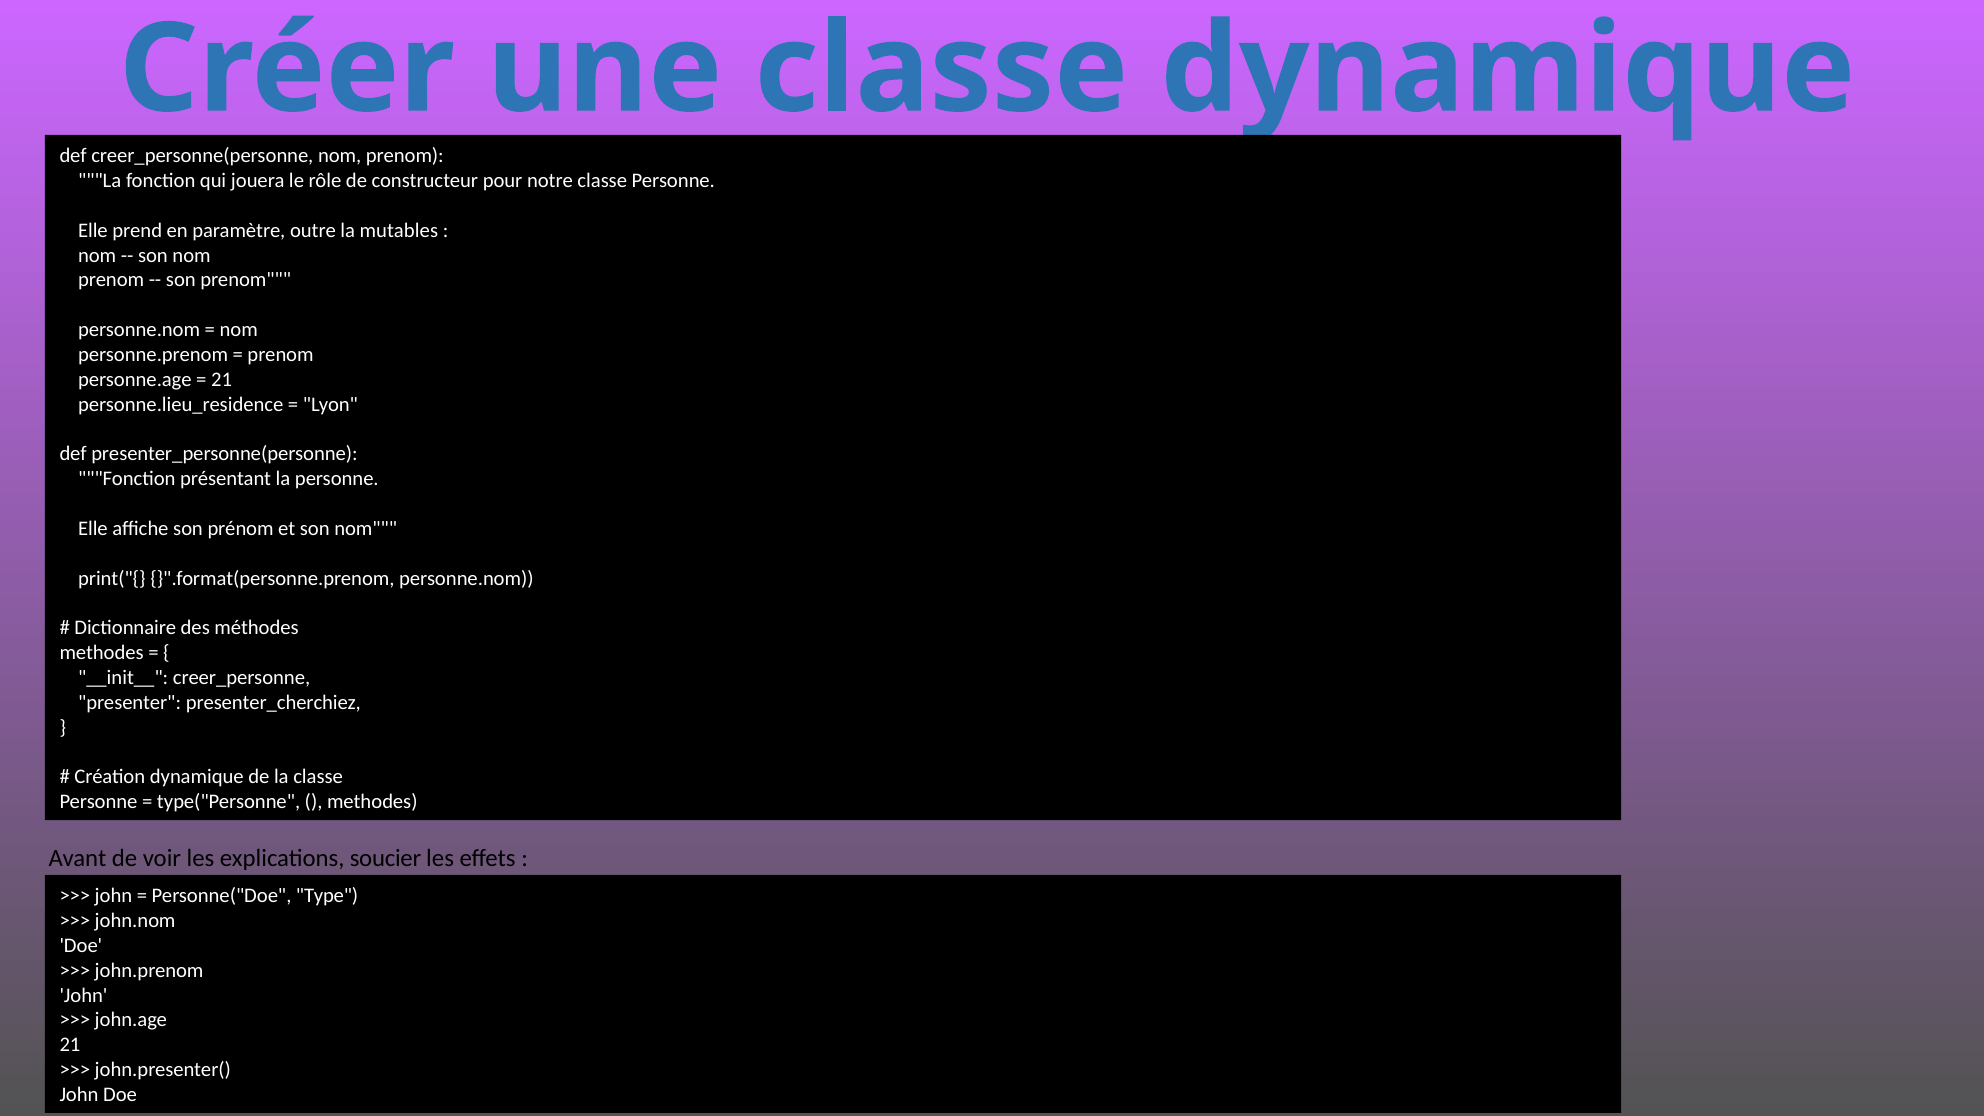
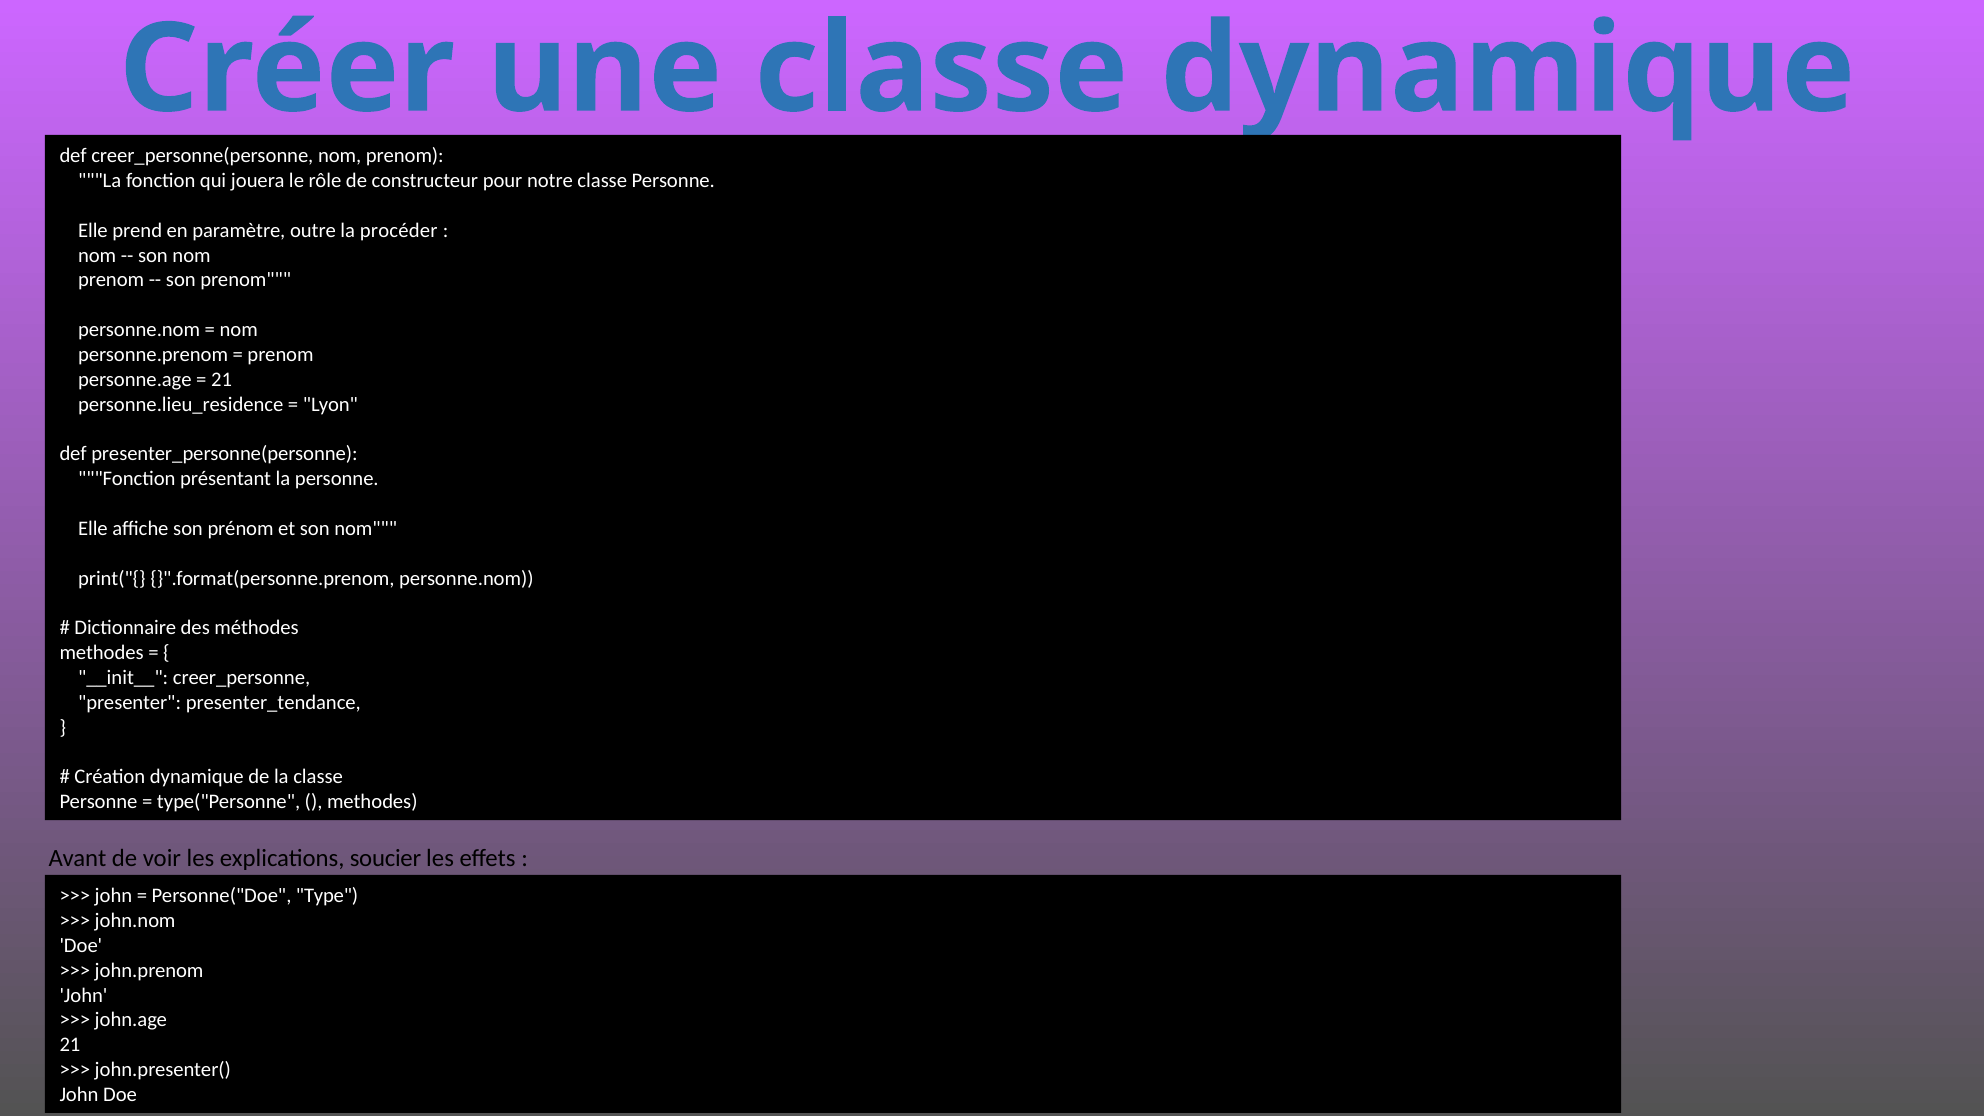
mutables: mutables -> procéder (399, 230)
presenter_cherchiez: presenter_cherchiez -> presenter_tendance (273, 702)
